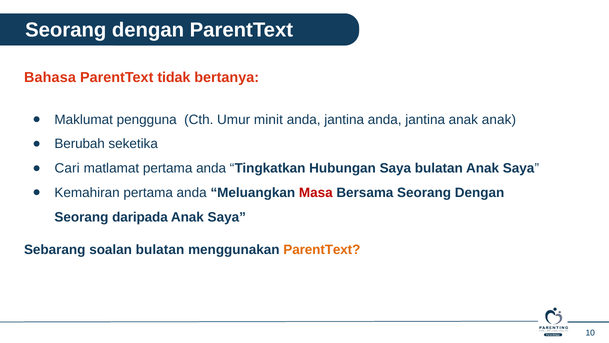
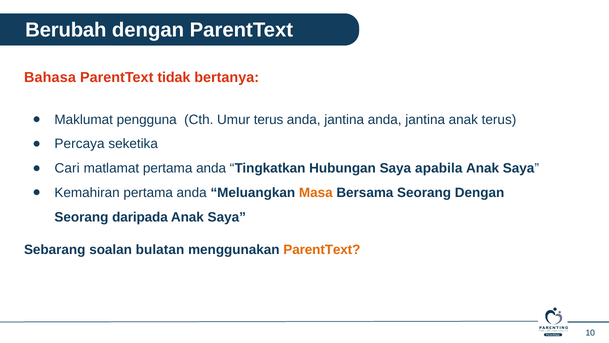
Seorang: Seorang -> Berubah (66, 30)
Umur minit: minit -> terus (269, 119)
anak anak: anak -> terus (499, 119)
Berubah: Berubah -> Percaya (80, 144)
Saya bulatan: bulatan -> apabila (439, 168)
Masa colour: red -> orange (316, 192)
